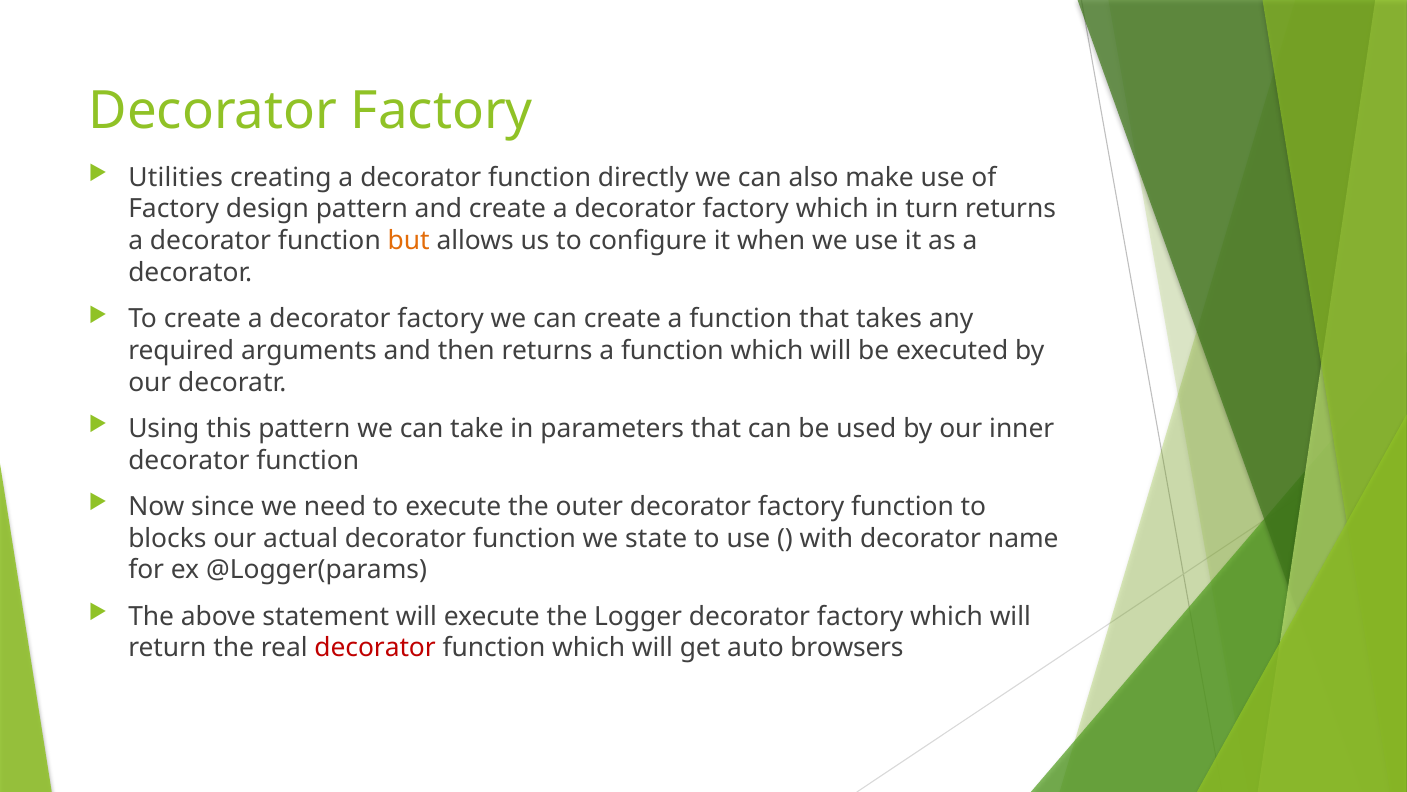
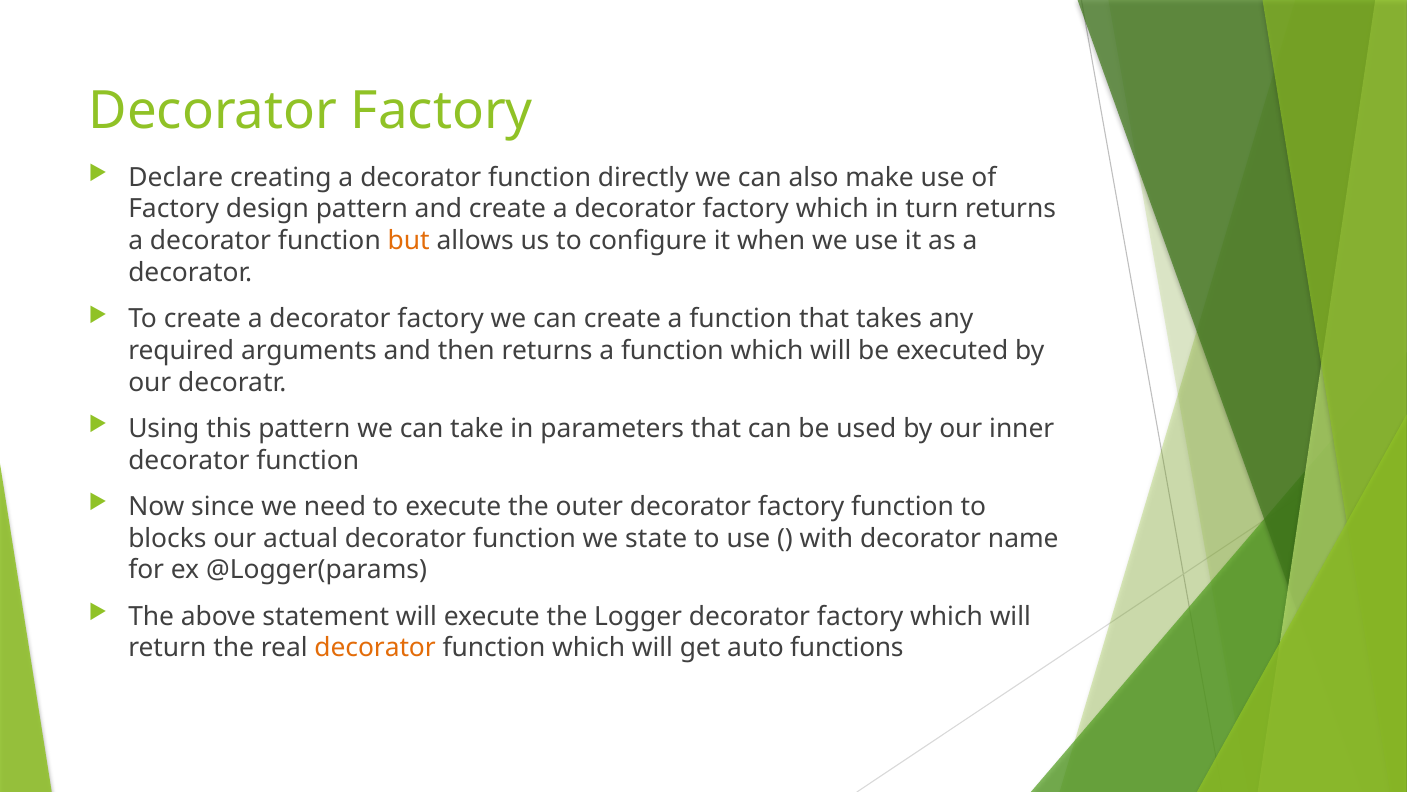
Utilities: Utilities -> Declare (176, 177)
decorator colour: red -> orange (375, 648)
browsers: browsers -> functions (847, 648)
